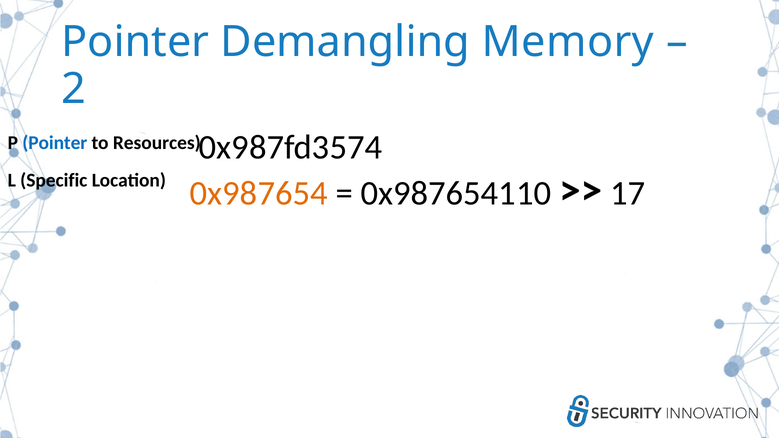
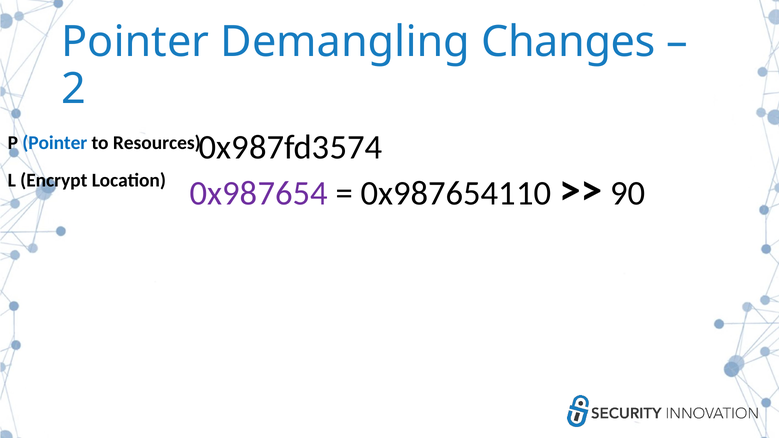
Memory: Memory -> Changes (568, 42)
Specific: Specific -> Encrypt (54, 180)
0x987654 colour: orange -> purple (259, 193)
17: 17 -> 90 (628, 193)
